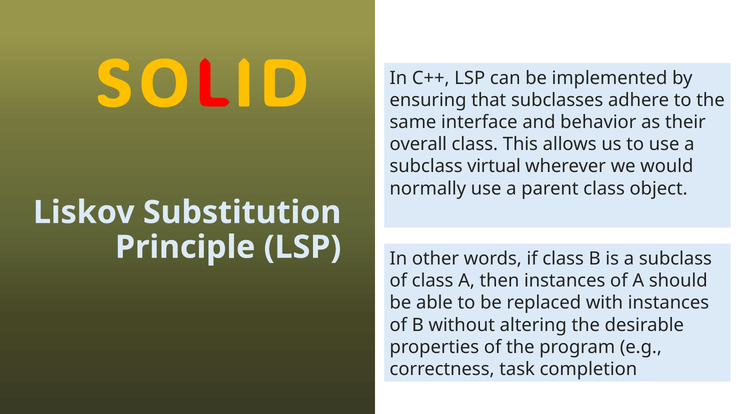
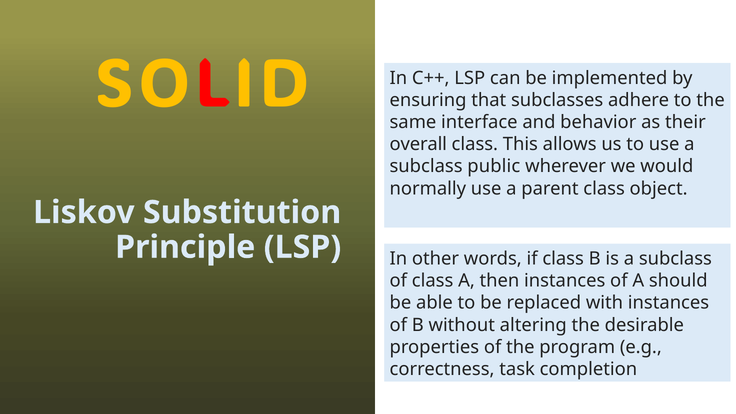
virtual: virtual -> public (494, 166)
